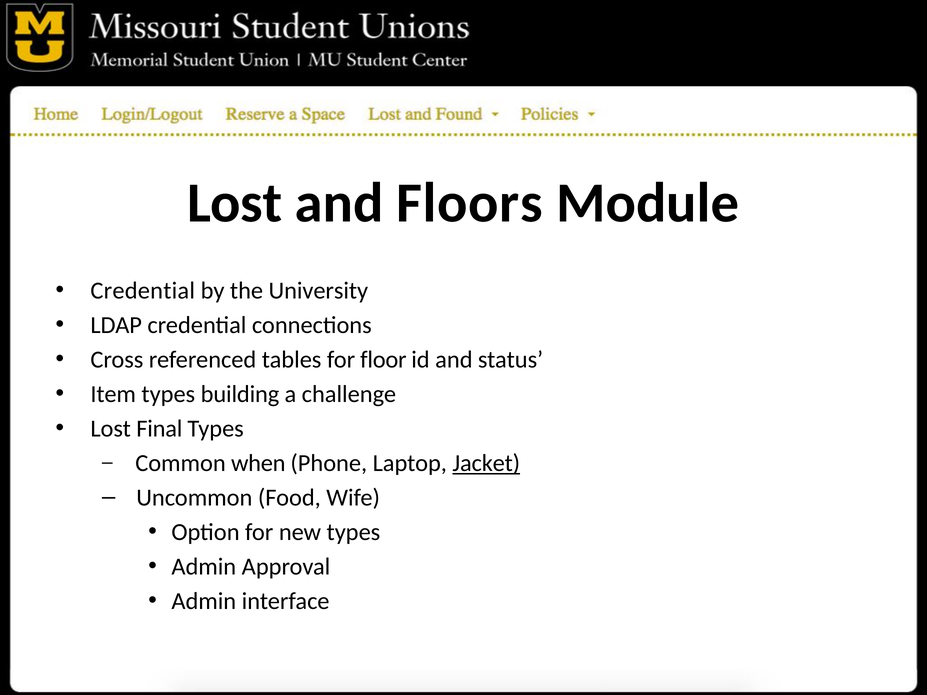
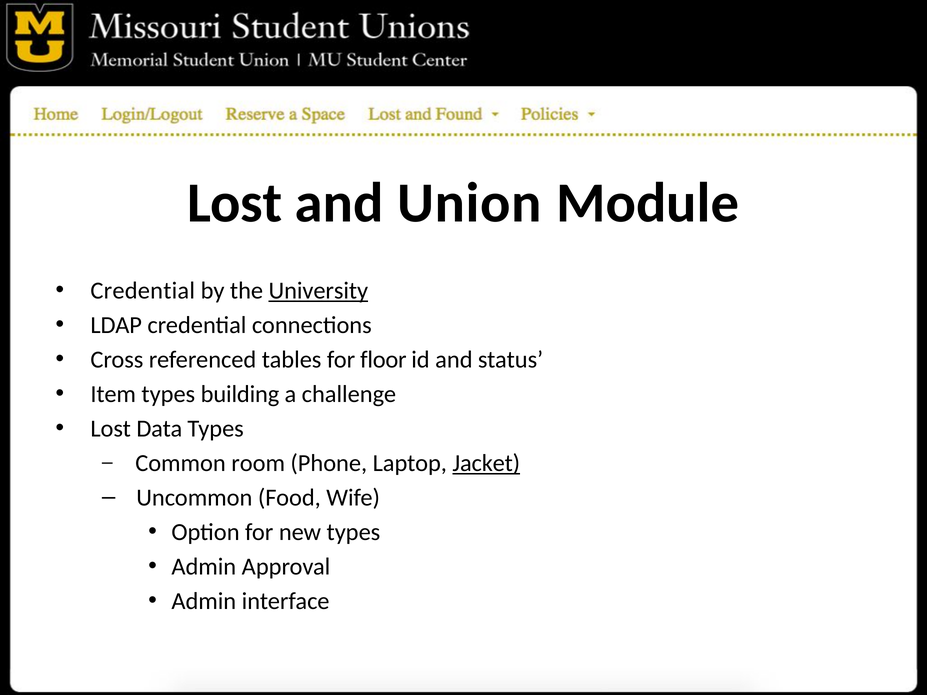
Floors: Floors -> Union (470, 203)
University underline: none -> present (318, 291)
Final: Final -> Data (159, 429)
when: when -> room (258, 463)
